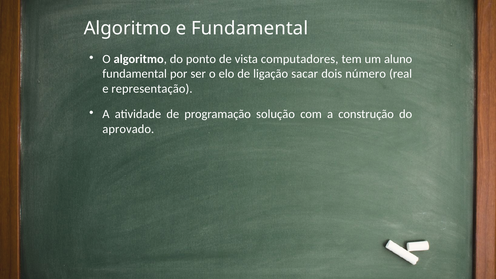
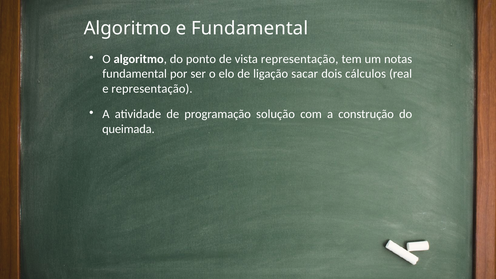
vista computadores: computadores -> representação (300, 59)
aluno: aluno -> notas (398, 59)
número: número -> cálculos (366, 74)
aprovado: aprovado -> queimada (128, 129)
